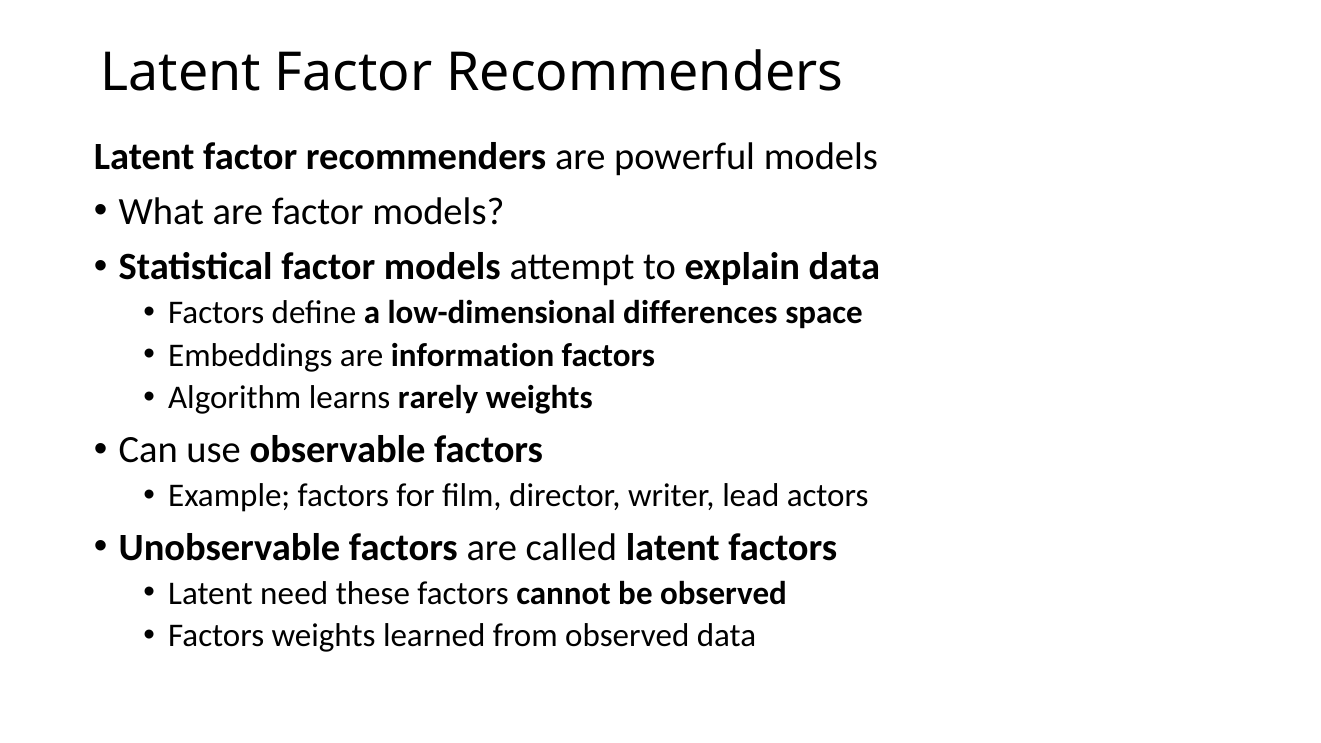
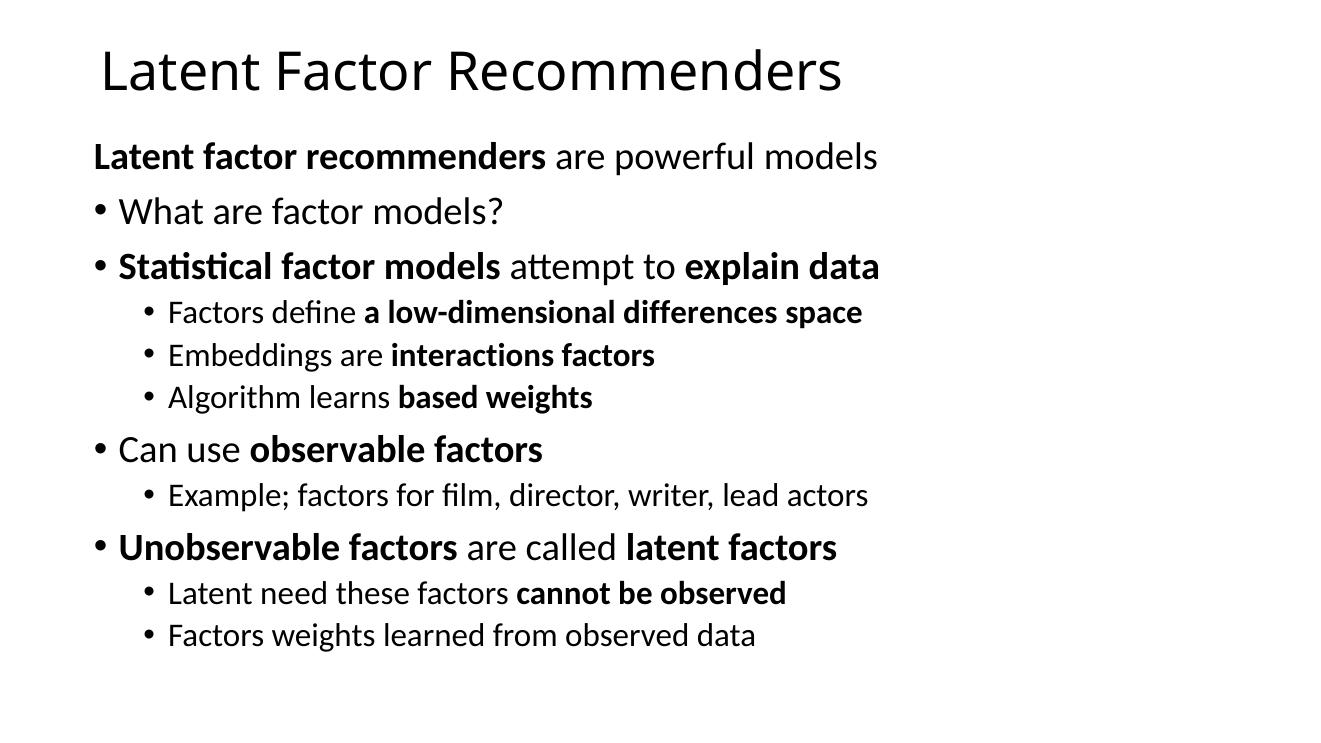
information: information -> interactions (473, 355)
rarely: rarely -> based (438, 398)
